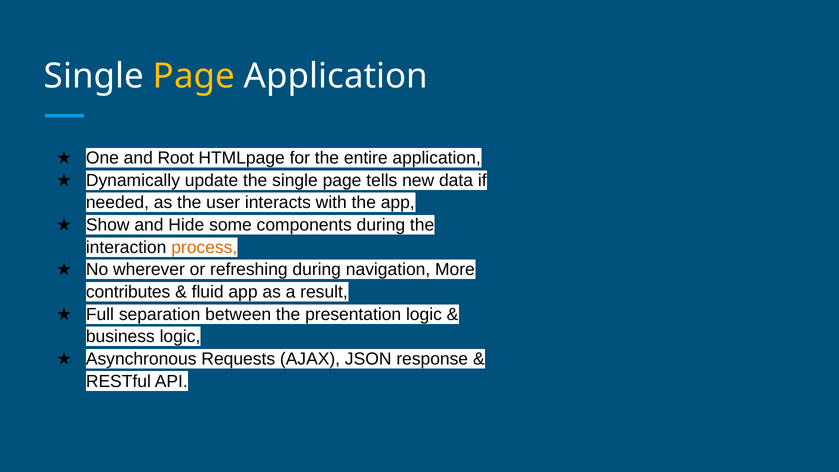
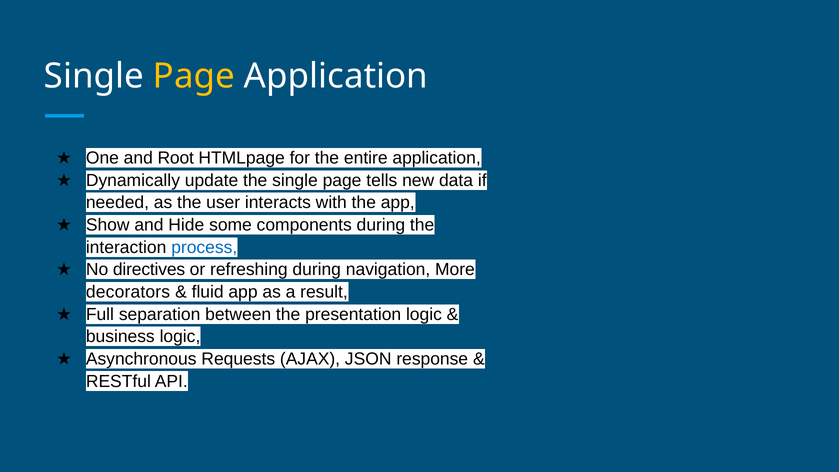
process colour: orange -> blue (204, 247)
wherever: wherever -> directives (149, 270)
contributes: contributes -> decorators (128, 292)
